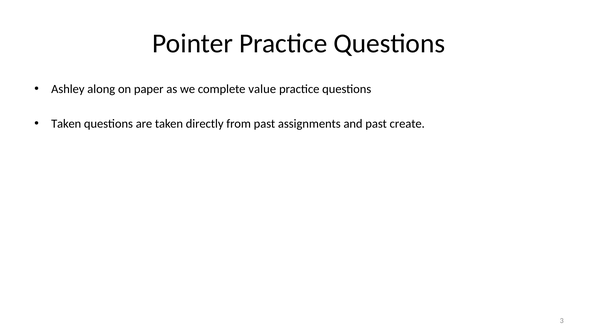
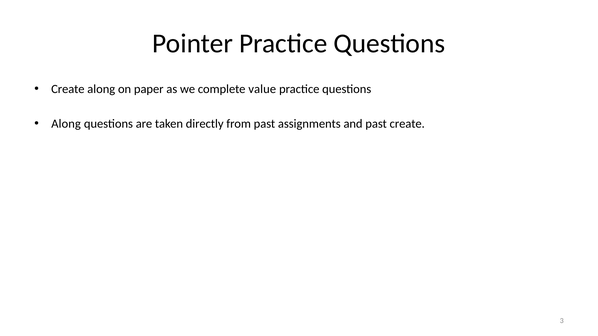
Ashley: Ashley -> Create (68, 89)
Taken: Taken -> Along (66, 124)
